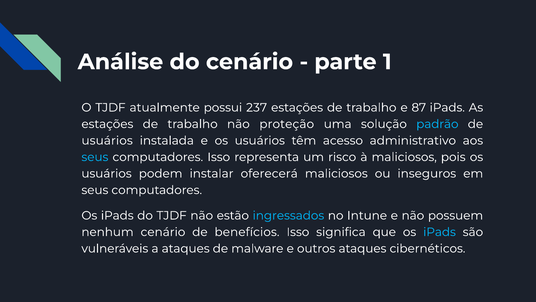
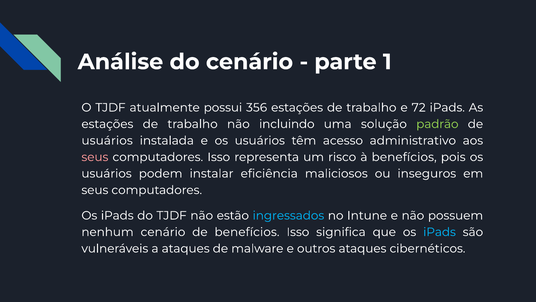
237: 237 -> 356 (257, 107)
87: 87 -> 72 (419, 107)
proteção: proteção -> incluindo (287, 124)
padrão colour: light blue -> light green (437, 124)
seus colour: light blue -> pink (95, 157)
à maliciosos: maliciosos -> benefícios (404, 157)
oferecerá: oferecerá -> eficiência (269, 173)
